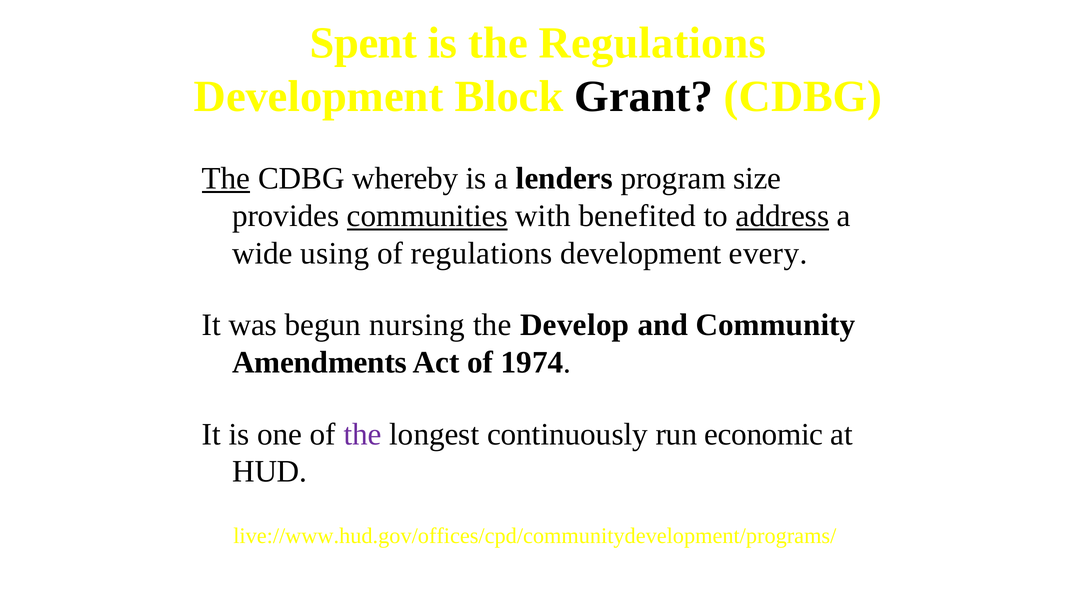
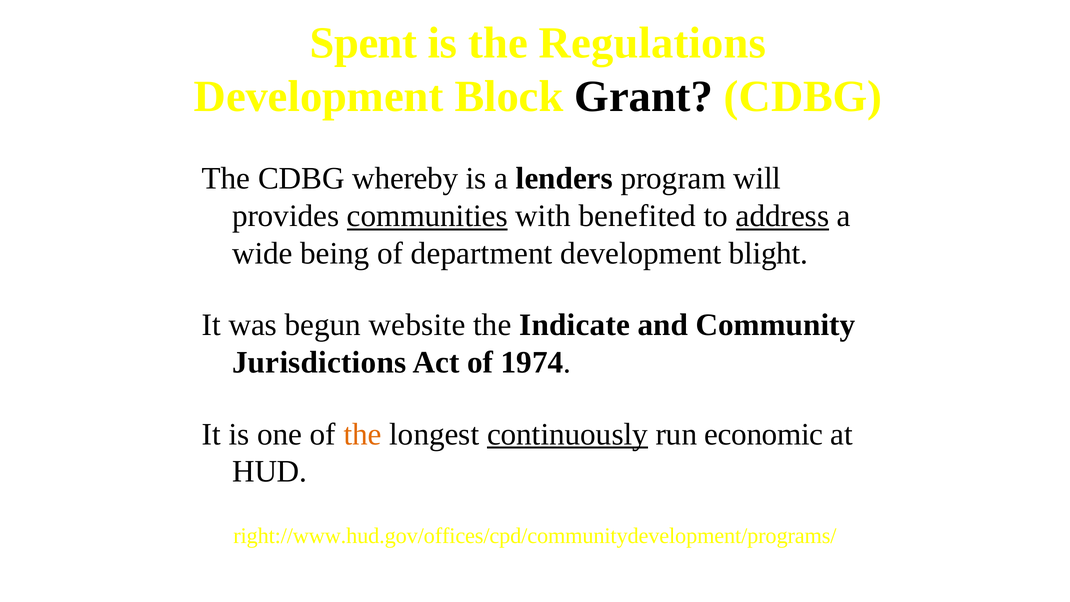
The underline: present -> none (226, 179)
size: size -> will (757, 179)
using: using -> being (335, 253)
of regulations: regulations -> department (482, 253)
every: every -> blight (768, 253)
nursing: nursing -> website (417, 325)
Develop: Develop -> Indicate (575, 325)
Amendments: Amendments -> Jurisdictions (319, 362)
the colour: purple -> orange (363, 434)
continuously underline: none -> present (567, 434)
live://www.hud.gov/offices/cpd/communitydevelopment/programs/: live://www.hud.gov/offices/cpd/communitydevelopment/programs/ -> right://www.hud.gov/offices/cpd/communitydevelopment/programs/ (535, 536)
